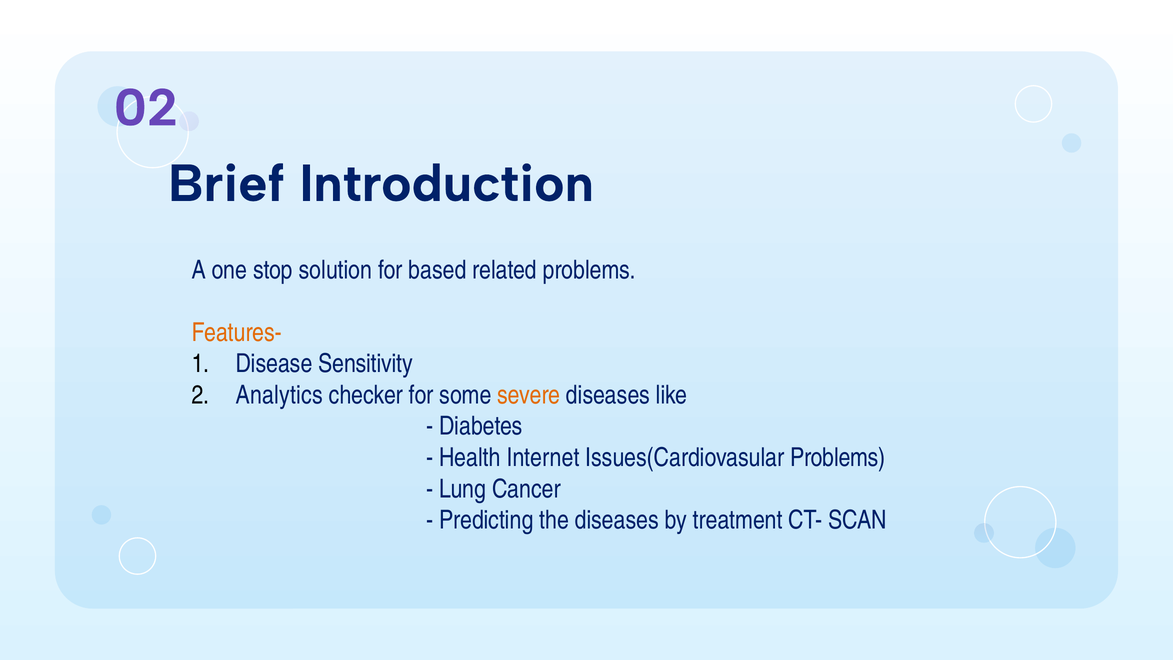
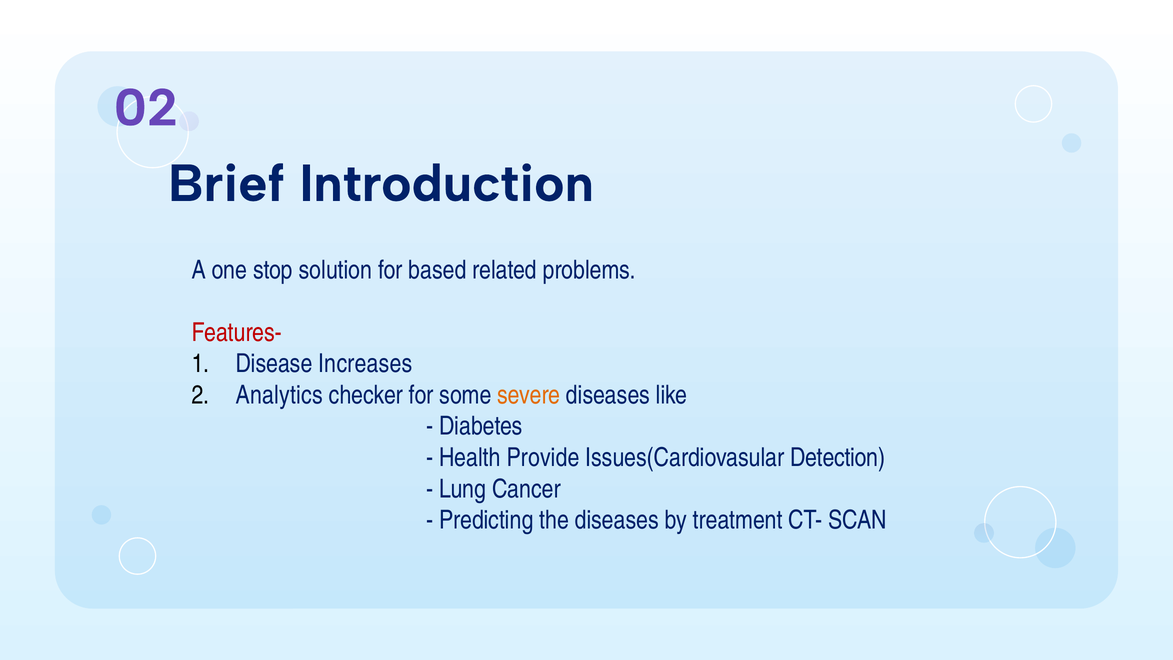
Features- colour: orange -> red (237, 332)
Sensitivity: Sensitivity -> Increases (365, 364)
Internet: Internet -> Provide (543, 458)
Issues(Cardiovasular Problems: Problems -> Detection (838, 458)
